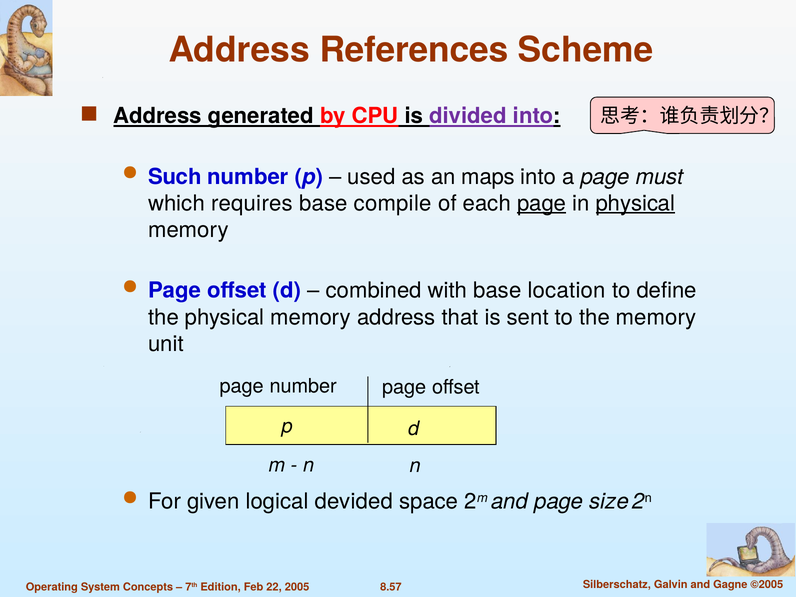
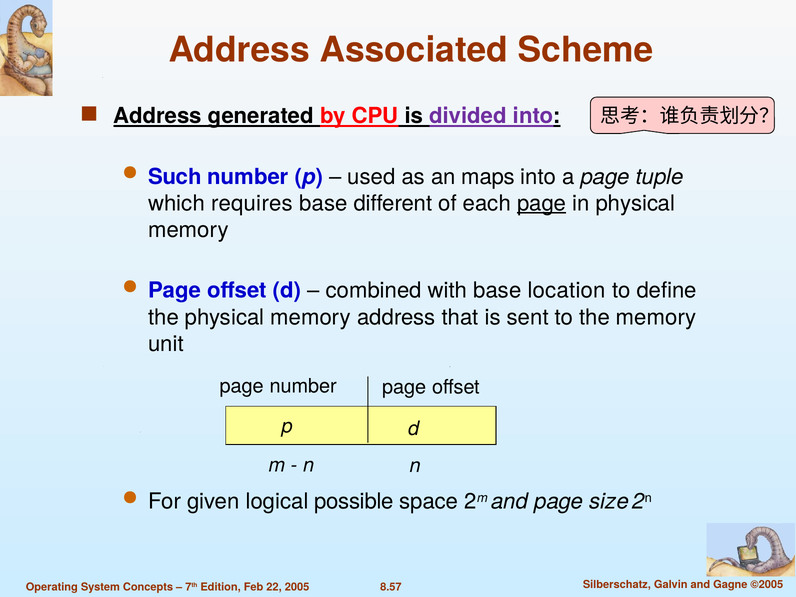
References: References -> Associated (414, 50)
must: must -> tuple (660, 177)
compile: compile -> different (393, 203)
physical underline: present -> none (635, 203)
devided: devided -> possible (354, 501)
